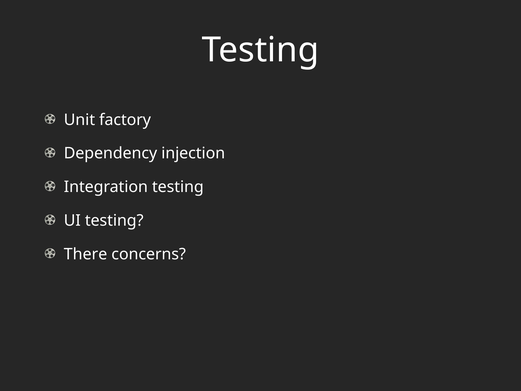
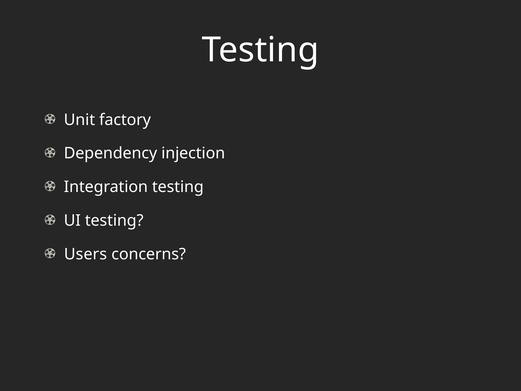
There: There -> Users (85, 254)
